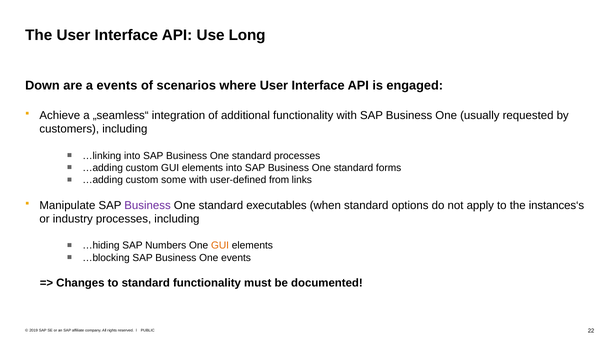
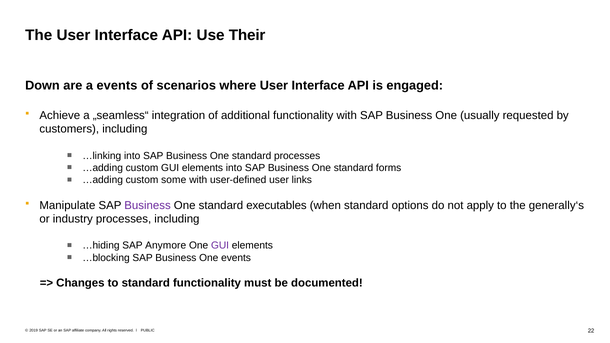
Long: Long -> Their (247, 35)
user-defined from: from -> user (279, 180)
instances‘s: instances‘s -> generally‘s (556, 205)
Numbers: Numbers -> Anymore (166, 246)
GUI colour: orange -> purple (220, 246)
